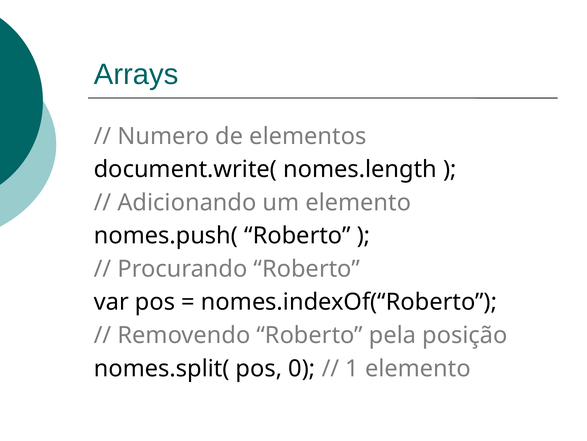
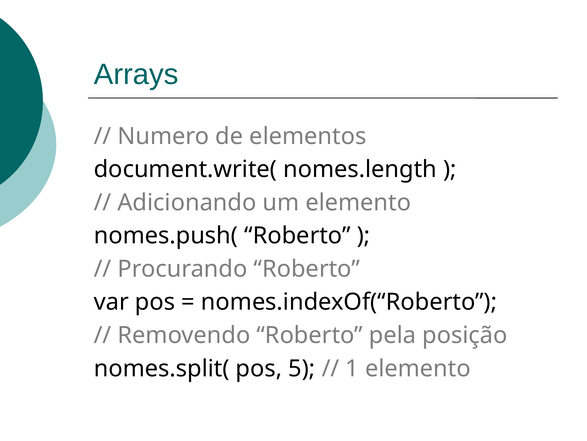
0: 0 -> 5 (302, 368)
